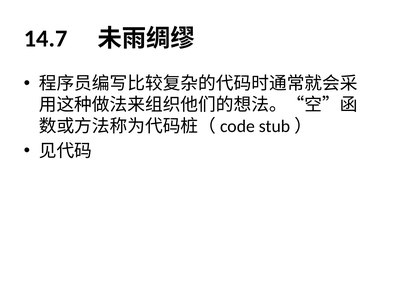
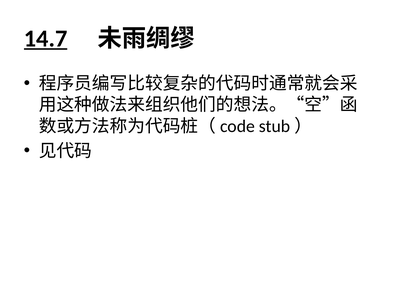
14.7 underline: none -> present (46, 39)
